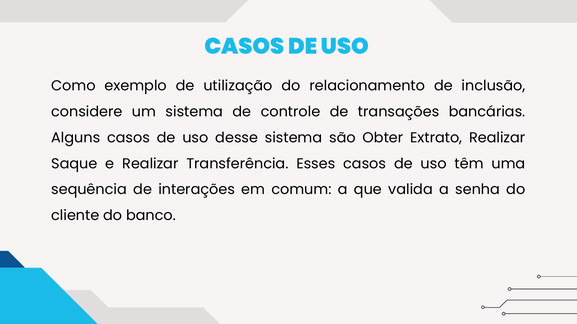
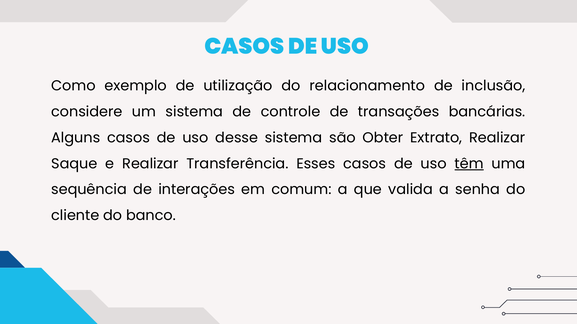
têm underline: none -> present (469, 164)
